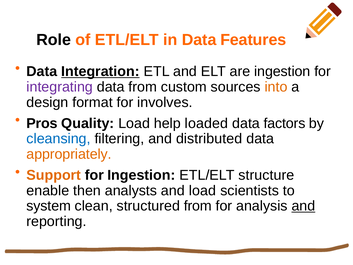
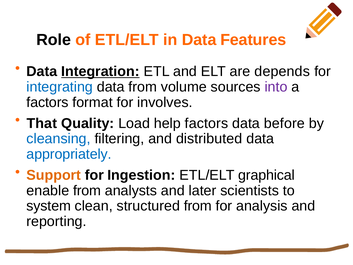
are ingestion: ingestion -> depends (282, 71)
integrating colour: purple -> blue (60, 87)
custom: custom -> volume (184, 87)
into colour: orange -> purple (276, 87)
design: design -> factors (47, 102)
Pros: Pros -> That (42, 123)
help loaded: loaded -> factors (206, 123)
factors: factors -> before (284, 123)
appropriately colour: orange -> blue (69, 154)
structure: structure -> graphical (266, 175)
enable then: then -> from (87, 190)
and load: load -> later (203, 190)
and underline: present -> none (303, 206)
